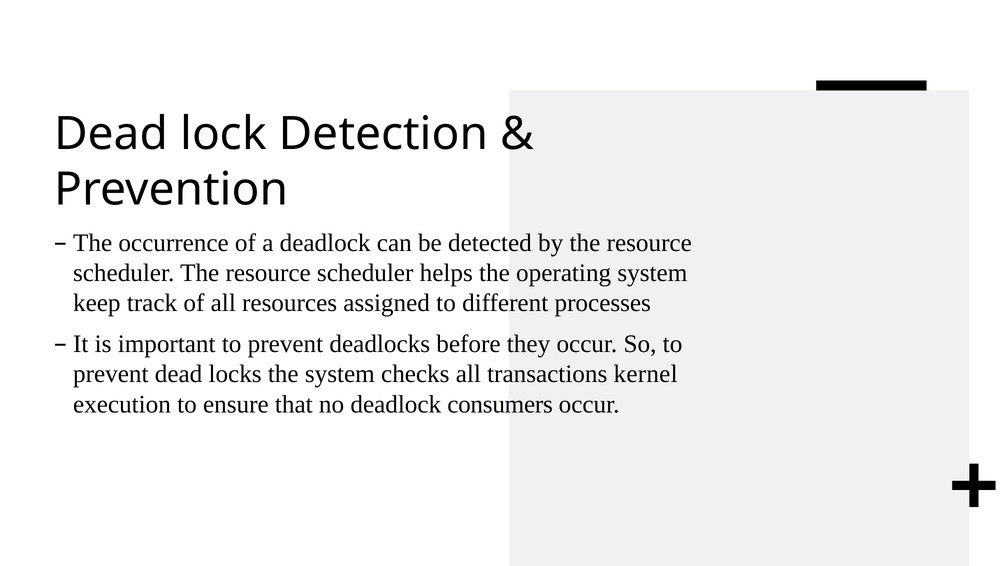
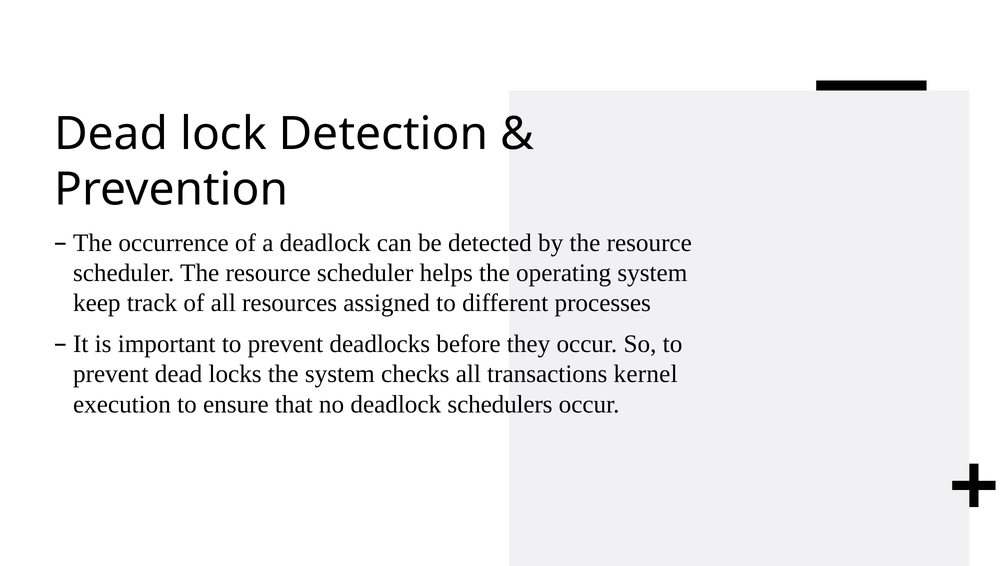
consumers: consumers -> schedulers (500, 405)
